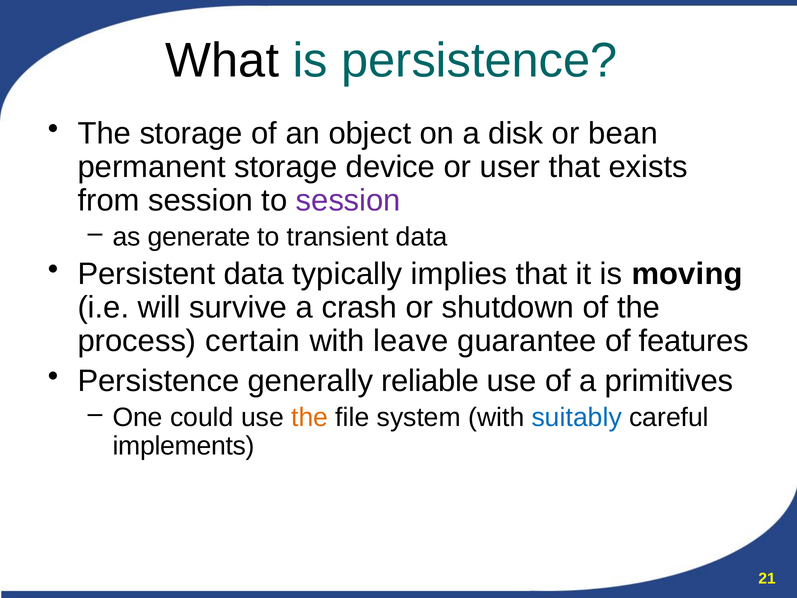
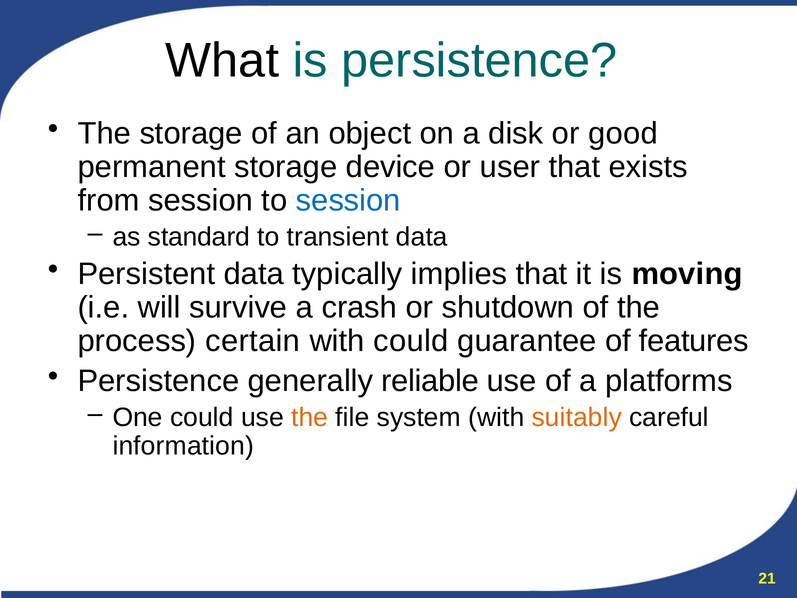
bean: bean -> good (623, 133)
session colour: purple -> blue (348, 200)
generate: generate -> standard (199, 237)
with leave: leave -> could (411, 341)
primitives: primitives -> platforms (669, 381)
suitably colour: blue -> orange (577, 417)
implements: implements -> information (183, 446)
